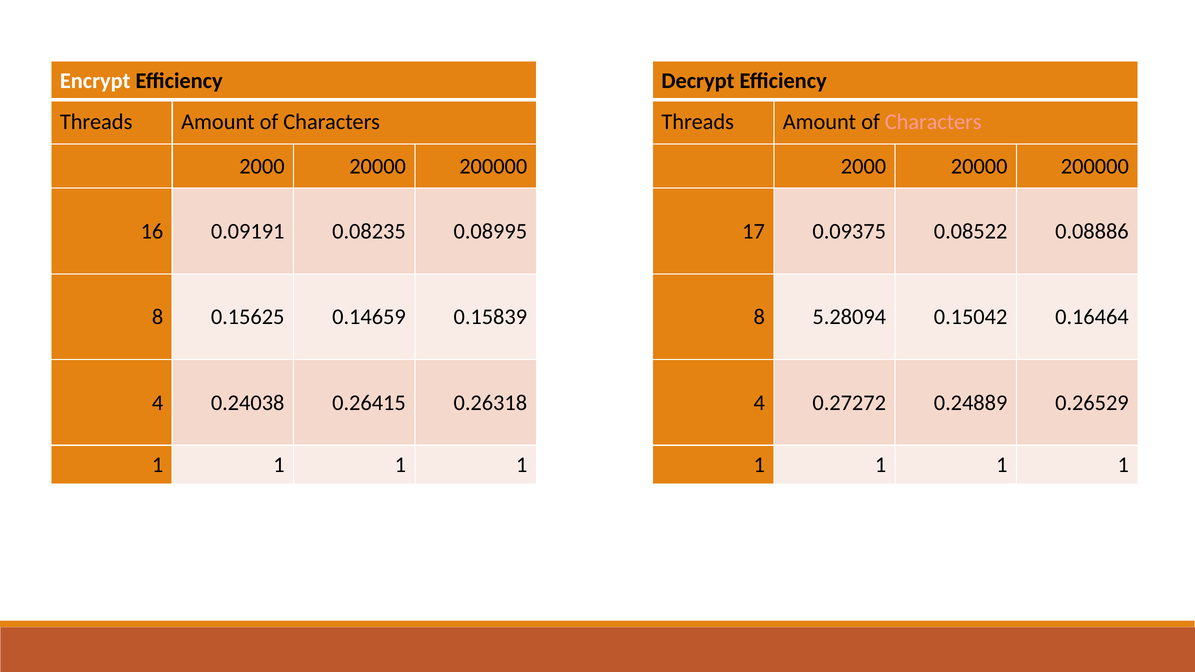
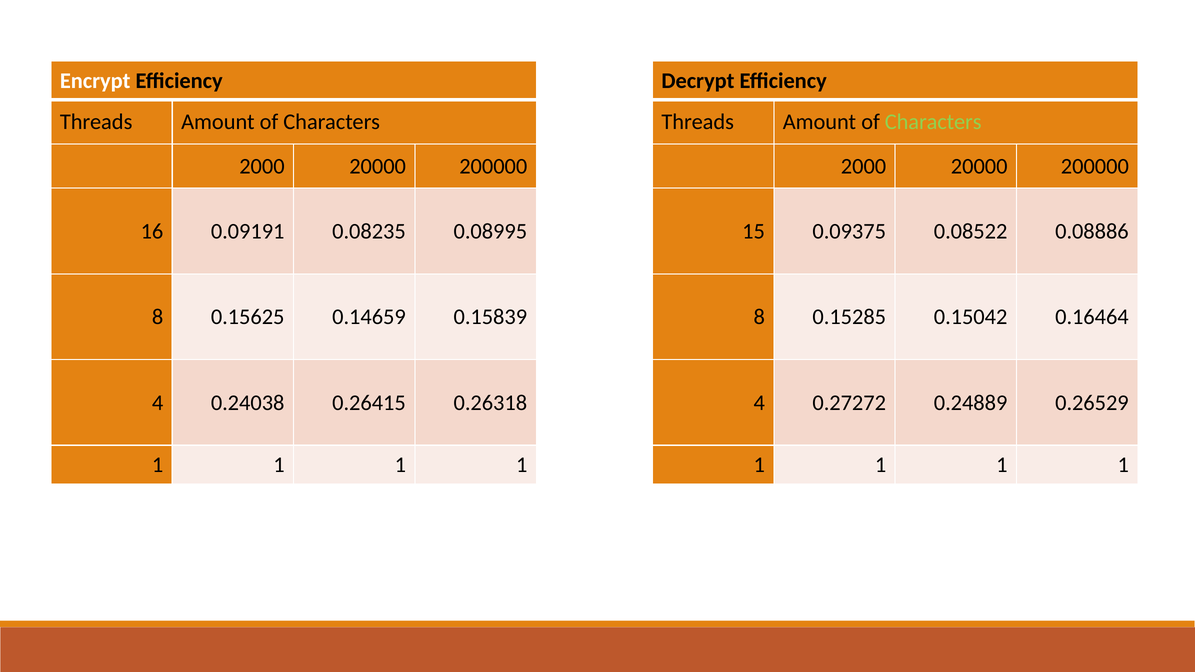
Characters colour: pink -> light green (933, 122)
17: 17 -> 15 (754, 231)
5.28094: 5.28094 -> 0.15285 (849, 317)
